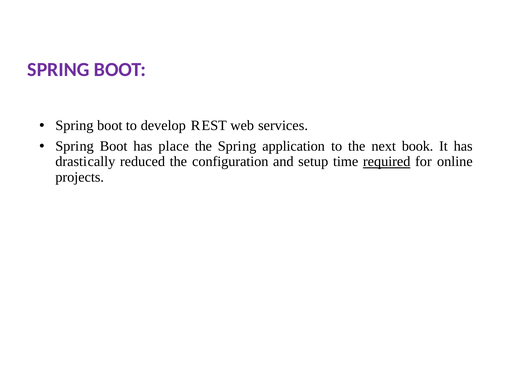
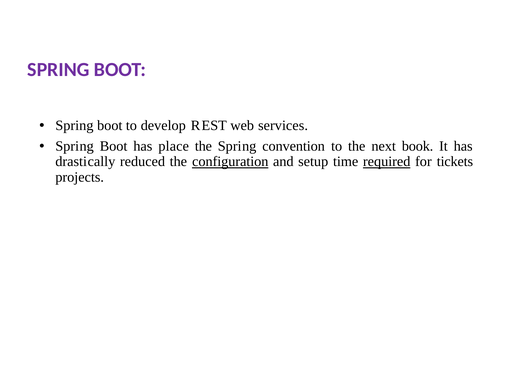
application: application -> convention (294, 146)
configuration underline: none -> present (230, 162)
online: online -> tickets (455, 162)
